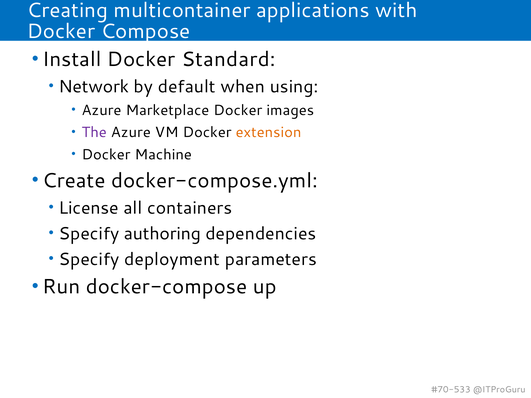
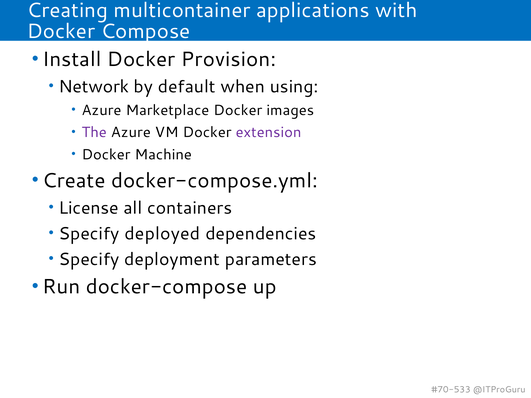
Standard: Standard -> Provision (229, 59)
extension colour: orange -> purple (269, 133)
authoring: authoring -> deployed (162, 234)
